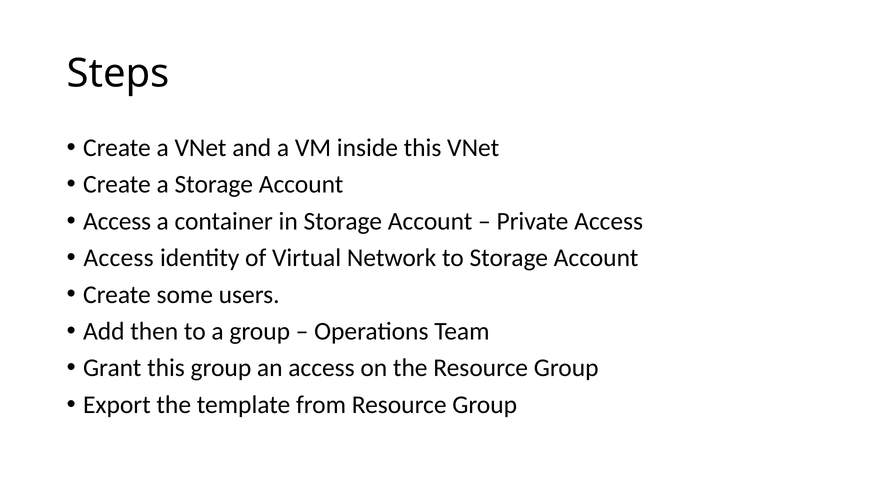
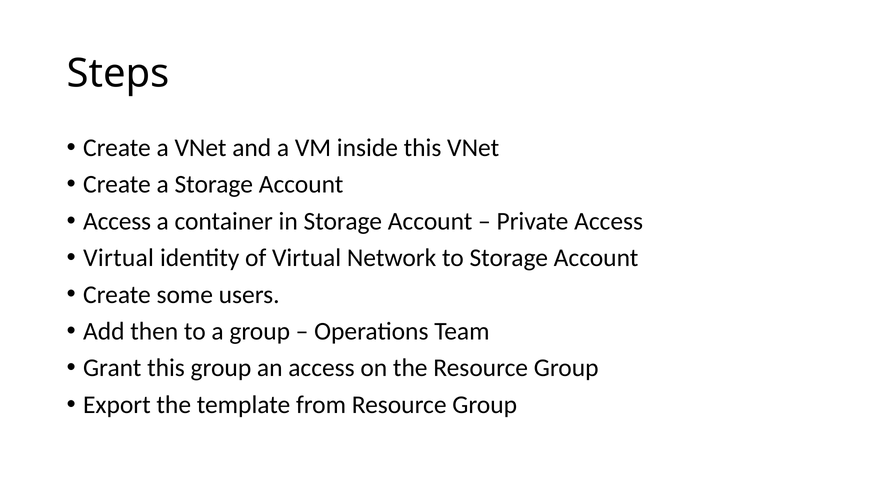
Access: Access -> Virtual (119, 258)
